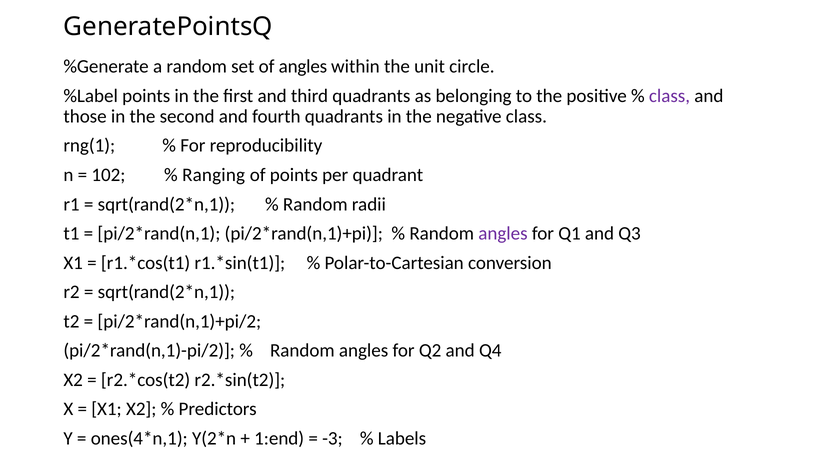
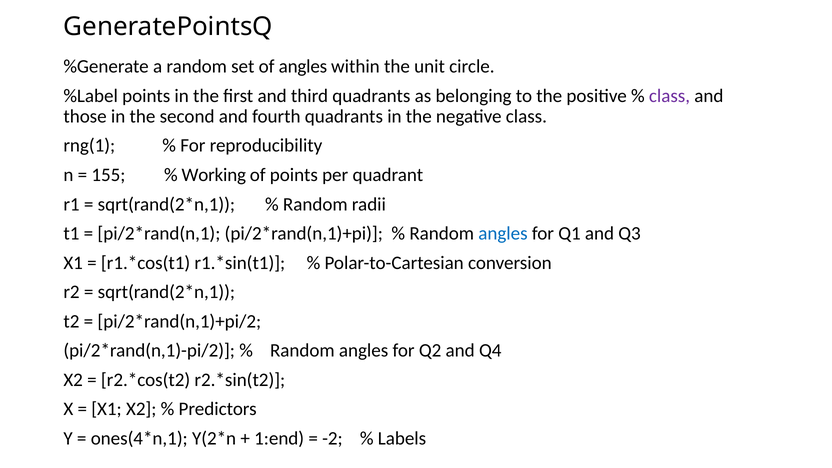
102: 102 -> 155 (108, 175)
Ranging: Ranging -> Working (214, 175)
angles colour: purple -> blue (503, 233)
-3: -3 -> -2 (332, 438)
